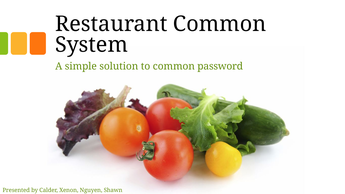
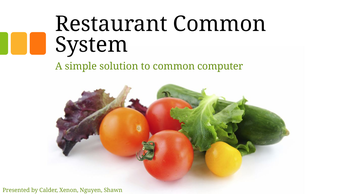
password: password -> computer (220, 66)
